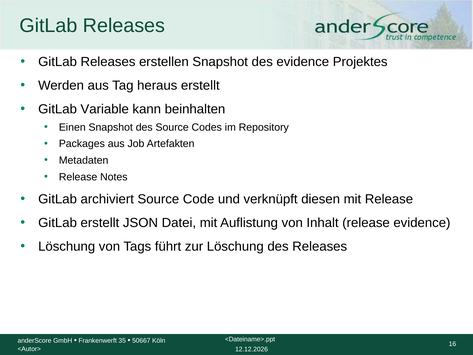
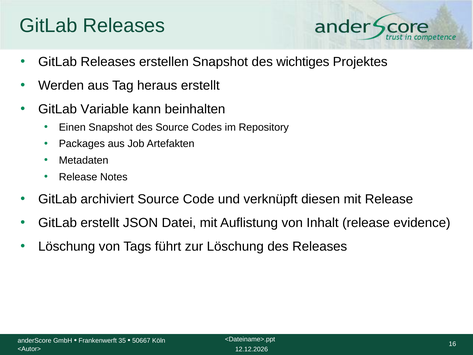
des evidence: evidence -> wichtiges (303, 62)
